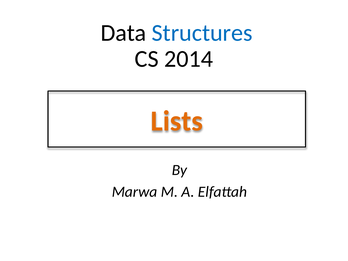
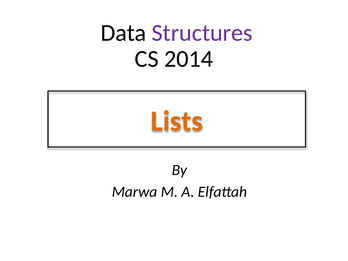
Structures colour: blue -> purple (202, 33)
